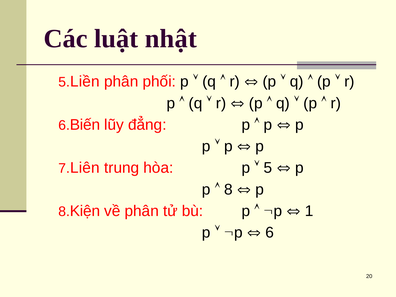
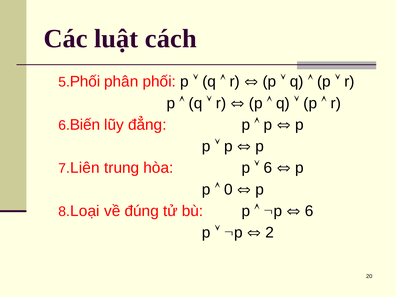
nhật: nhật -> cách (171, 39)
Liền: Liền -> Phối (85, 82)
5: 5 -> 6 (268, 168)
8: 8 -> 0 (228, 189)
Kiện: Kiện -> Loại (85, 211)
về phân: phân -> đúng (142, 211)
1: 1 -> 6 (309, 211)
6: 6 -> 2 (270, 233)
